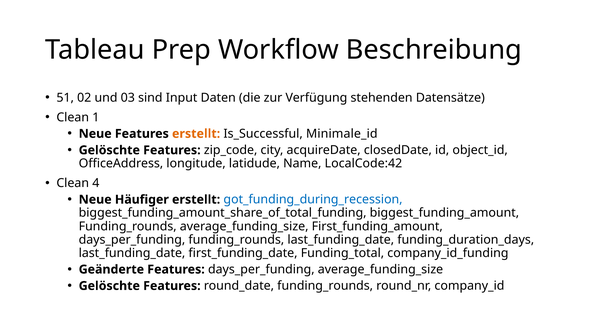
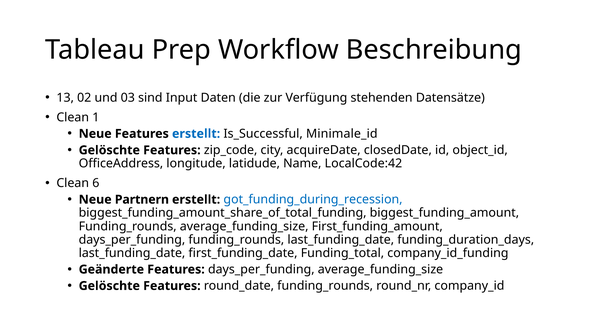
51: 51 -> 13 (65, 98)
erstellt colour: orange -> blue (196, 134)
4: 4 -> 6 (96, 183)
Häufiger: Häufiger -> Partnern (142, 200)
